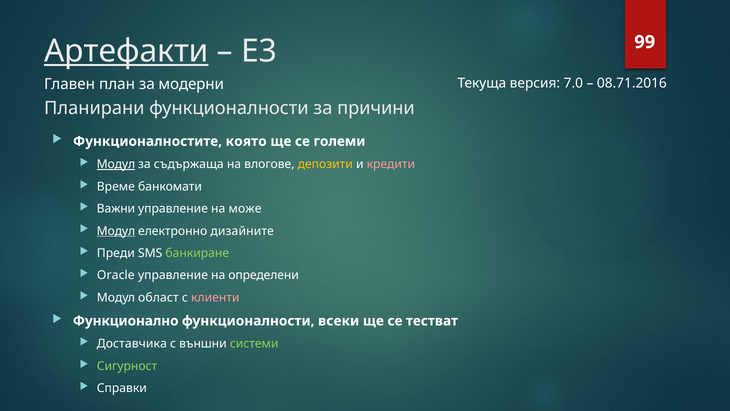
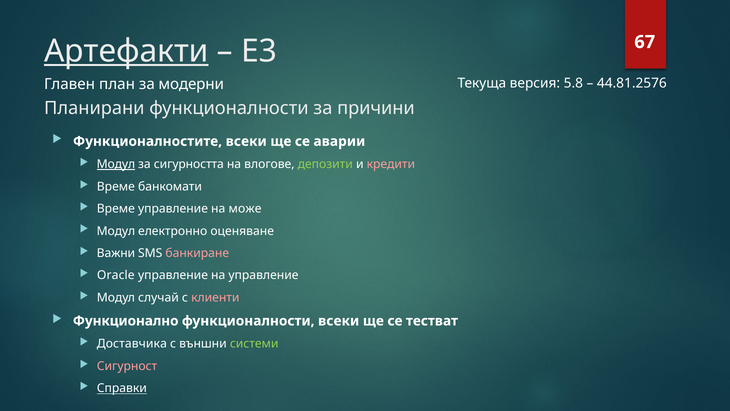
99: 99 -> 67 (645, 42)
7.0: 7.0 -> 5.8 (573, 83)
08.71.2016: 08.71.2016 -> 44.81.2576 (632, 83)
Функционалностите която: която -> всеки (246, 141)
големи: големи -> аварии (339, 141)
съдържаща: съдържаща -> сигурността (189, 164)
депозити colour: yellow -> light green (325, 164)
Важни: Важни -> Време (116, 209)
Модул underline: present -> none (116, 231)
дизайните: дизайните -> оценяване (242, 231)
Преди: Преди -> Важни (116, 253)
банкиране colour: light green -> pink (197, 253)
на определени: определени -> управление (263, 275)
област: област -> случай (158, 297)
Сигурност colour: light green -> pink (127, 366)
Справки underline: none -> present (122, 388)
